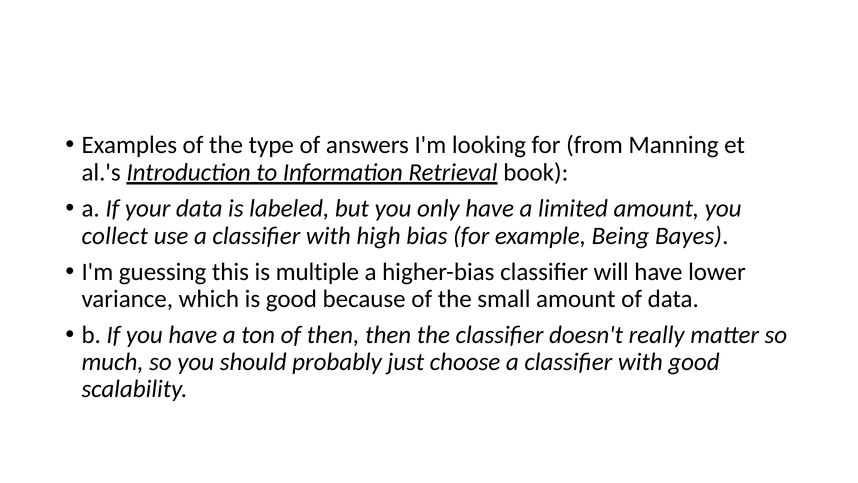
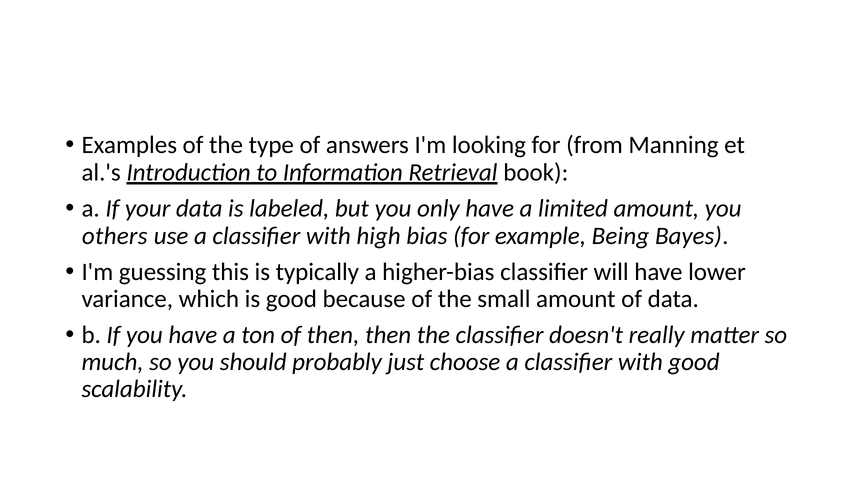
collect: collect -> others (115, 236)
multiple: multiple -> typically (317, 272)
